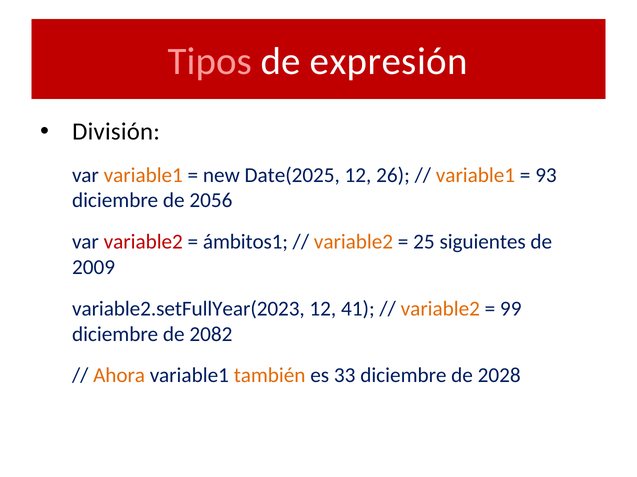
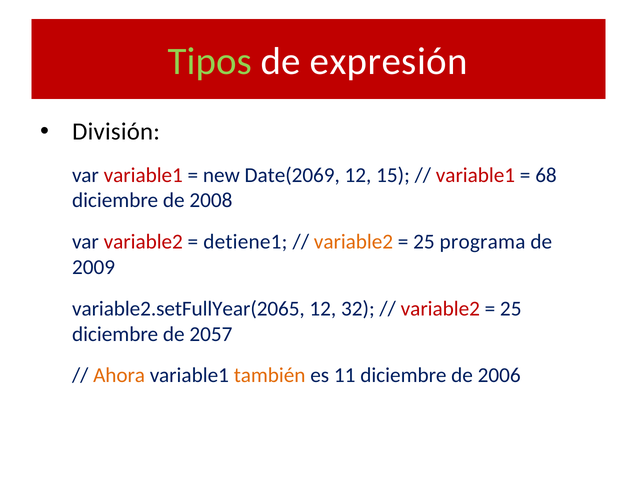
Tipos colour: pink -> light green (210, 62)
variable1 colour: orange -> red (143, 175)
Date(2025: Date(2025 -> Date(2069 (292, 175)
26: 26 -> 15 (393, 175)
variable1 colour: orange -> red (475, 175)
93: 93 -> 68 (546, 175)
2056: 2056 -> 2008 (211, 201)
ámbitos1: ámbitos1 -> detiene1 (245, 242)
siguientes: siguientes -> programa (482, 242)
variable2.setFullYear(2023: variable2.setFullYear(2023 -> variable2.setFullYear(2065 (188, 309)
41: 41 -> 32 (358, 309)
variable2 colour: orange -> red (440, 309)
99: 99 -> 25 (511, 309)
2082: 2082 -> 2057 (211, 335)
33: 33 -> 11 (345, 376)
2028: 2028 -> 2006 (499, 376)
